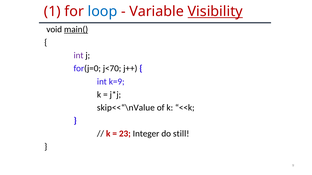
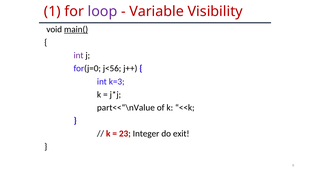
loop colour: blue -> purple (103, 11)
Visibility underline: present -> none (215, 11)
j<70: j<70 -> j<56 (112, 69)
k=9: k=9 -> k=3 (117, 82)
skip<<“\nValue: skip<<“\nValue -> part<<“\nValue (126, 108)
still: still -> exit (181, 134)
